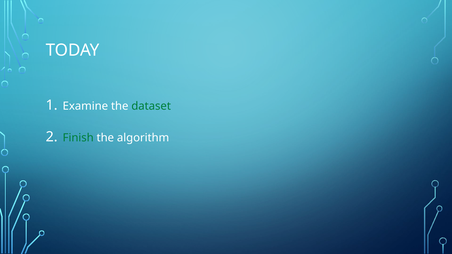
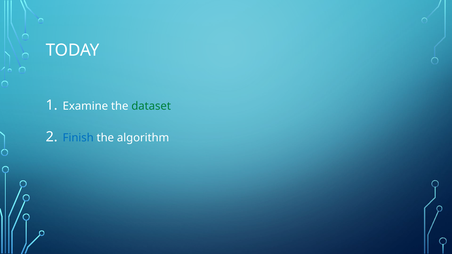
Finish colour: green -> blue (78, 138)
